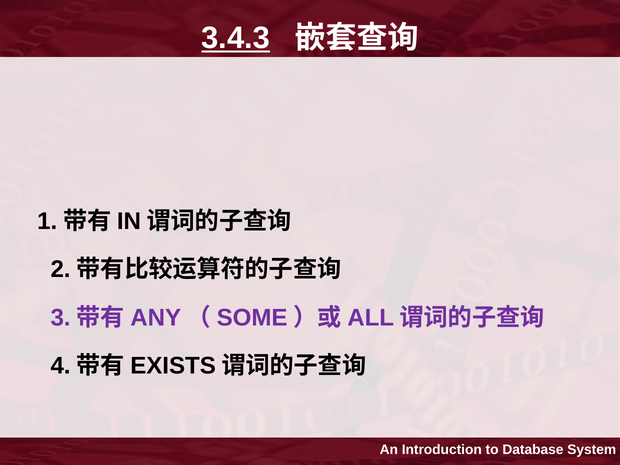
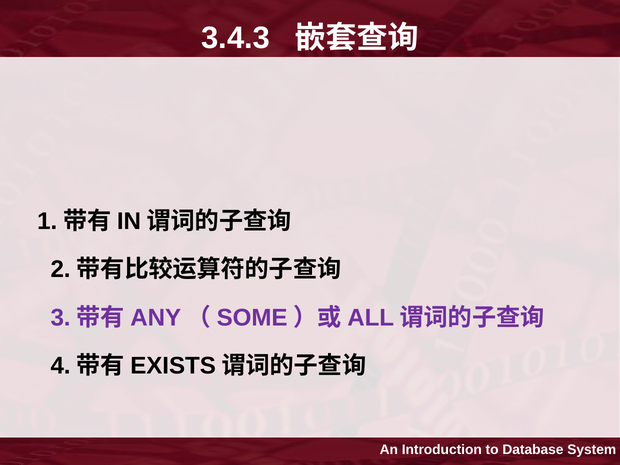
3.4.3 underline: present -> none (236, 38)
